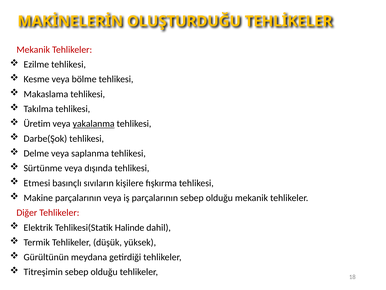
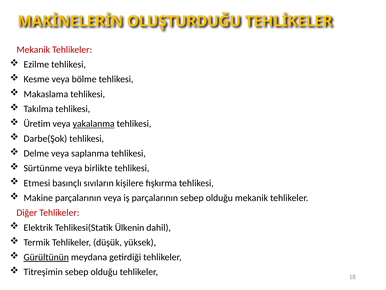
dışında: dışında -> birlikte (98, 168)
Halinde: Halinde -> Ülkenin (130, 227)
Gürültünün underline: none -> present (46, 257)
